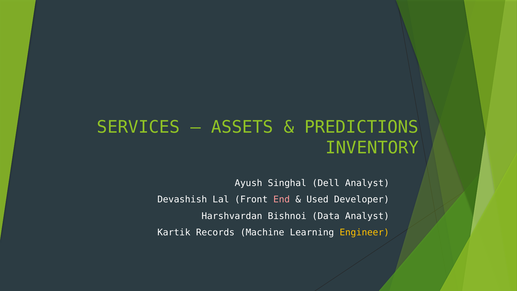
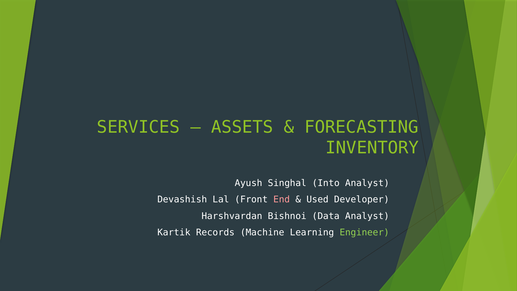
PREDICTIONS: PREDICTIONS -> FORECASTING (362, 127)
Dell: Dell -> Into (326, 183)
Engineer colour: yellow -> light green (364, 232)
